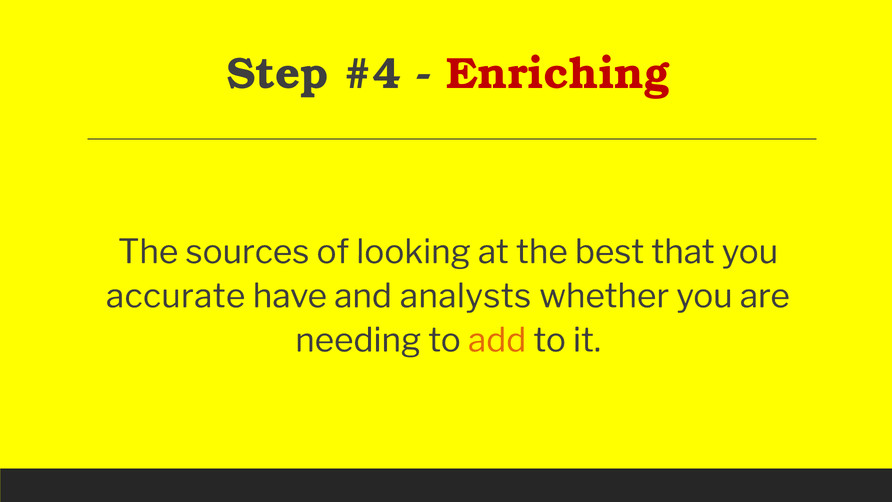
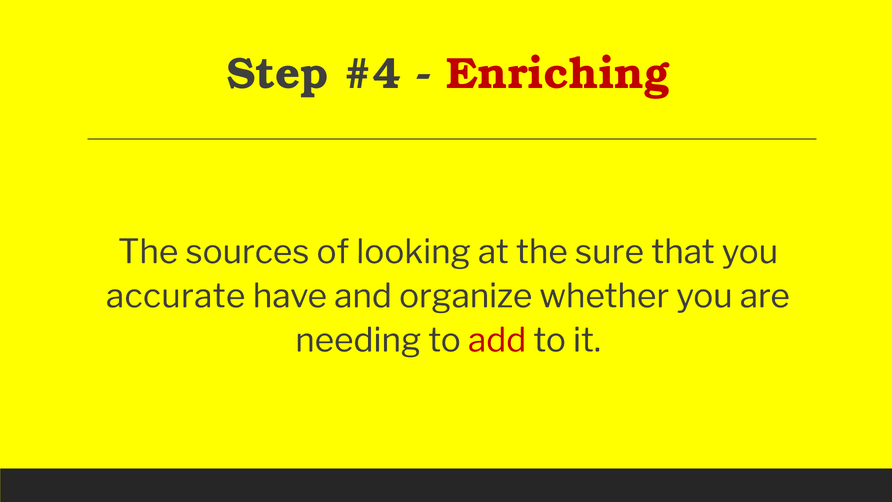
best: best -> sure (609, 252)
analysts: analysts -> organize (466, 296)
add colour: orange -> red (497, 340)
